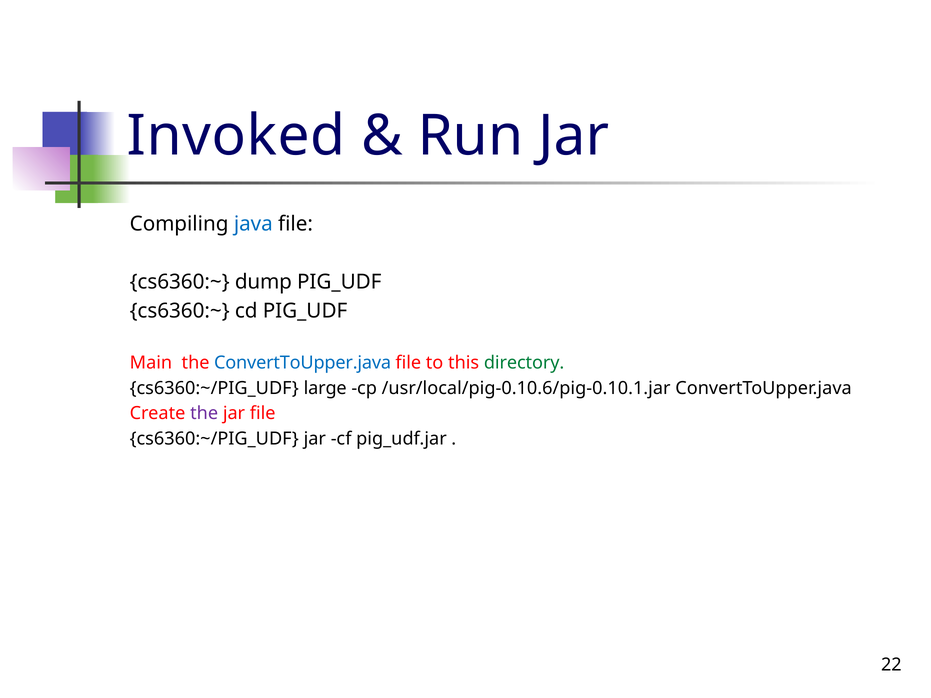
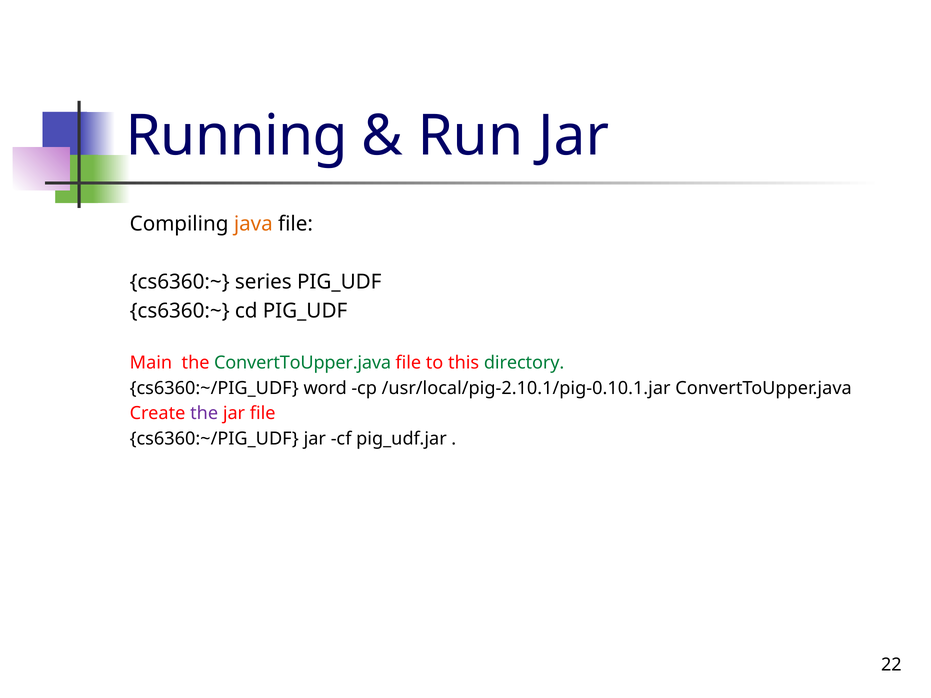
Invoked: Invoked -> Running (237, 136)
java colour: blue -> orange (253, 224)
dump: dump -> series (263, 282)
ConvertToUpper.java colour: blue -> green (303, 363)
large: large -> word (325, 388)
/usr/local/pig-0.10.6/pig-0.10.1.jar: /usr/local/pig-0.10.6/pig-0.10.1.jar -> /usr/local/pig-2.10.1/pig-0.10.1.jar (526, 388)
